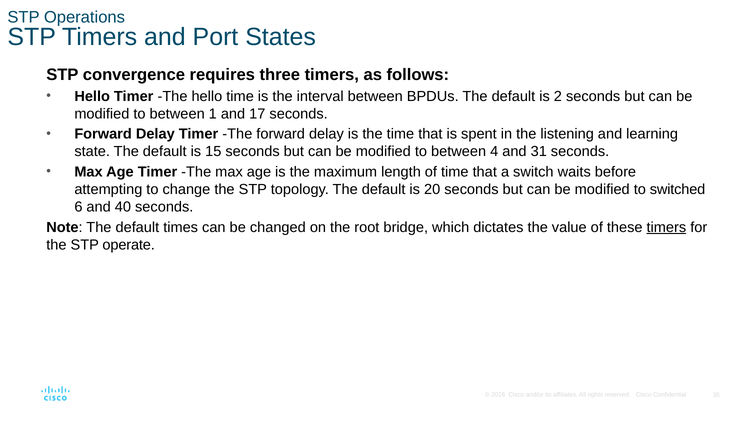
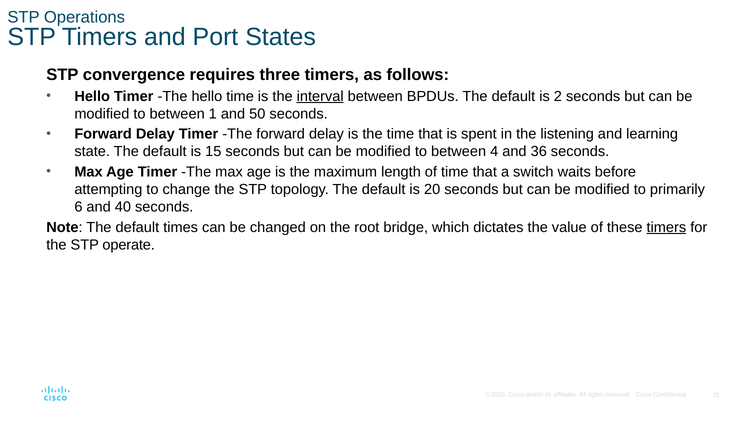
interval underline: none -> present (320, 96)
17: 17 -> 50 (257, 114)
31: 31 -> 36 (539, 152)
switched: switched -> primarily (677, 189)
